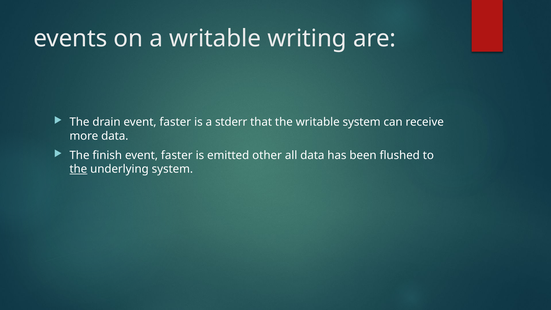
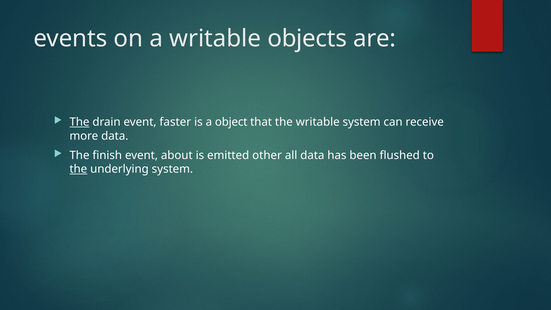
writing: writing -> objects (307, 39)
The underline: none -> present (79, 122)
stderr: stderr -> object (231, 122)
finish event faster: faster -> about (177, 155)
